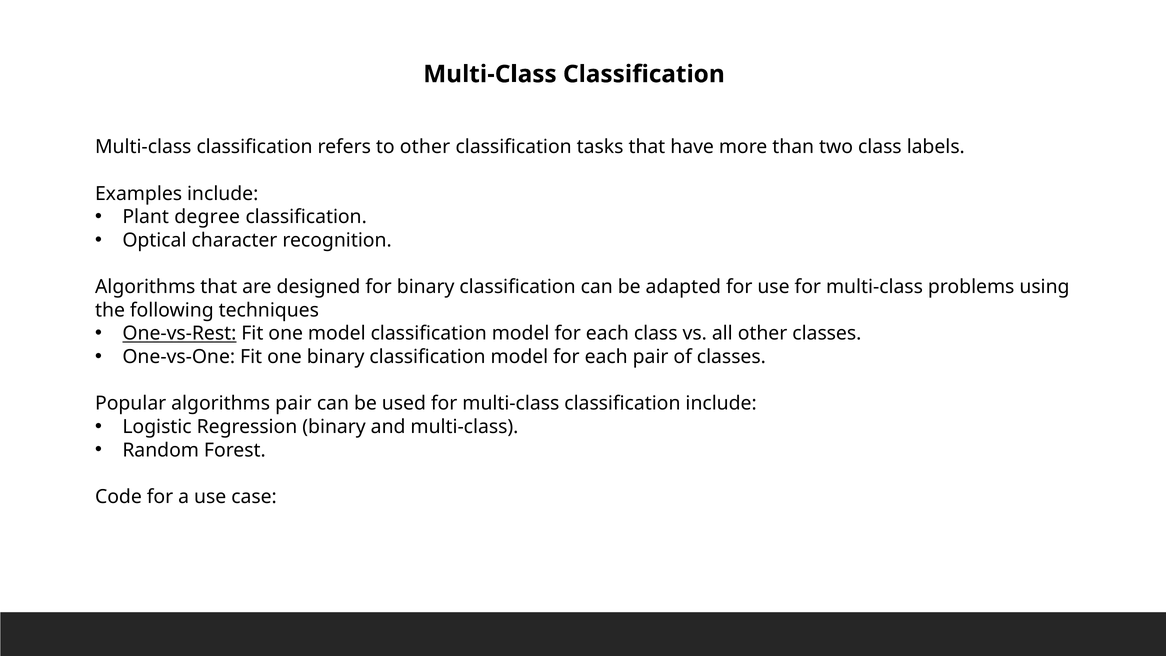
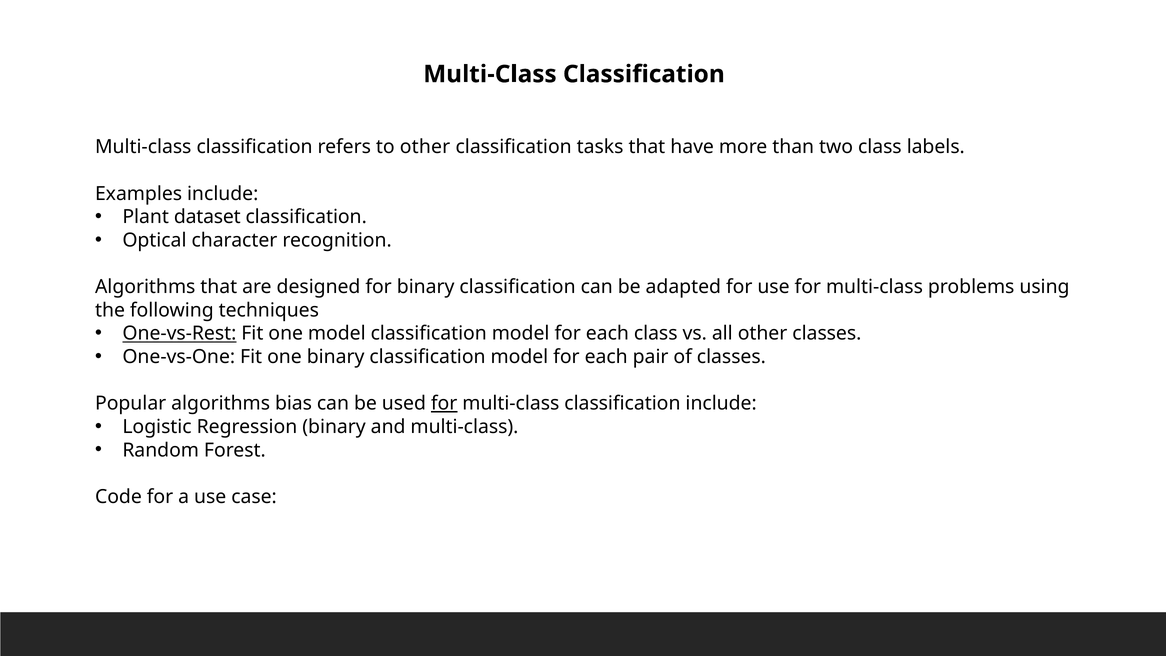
degree: degree -> dataset (207, 217)
algorithms pair: pair -> bias (293, 403)
for underline: none -> present (444, 403)
